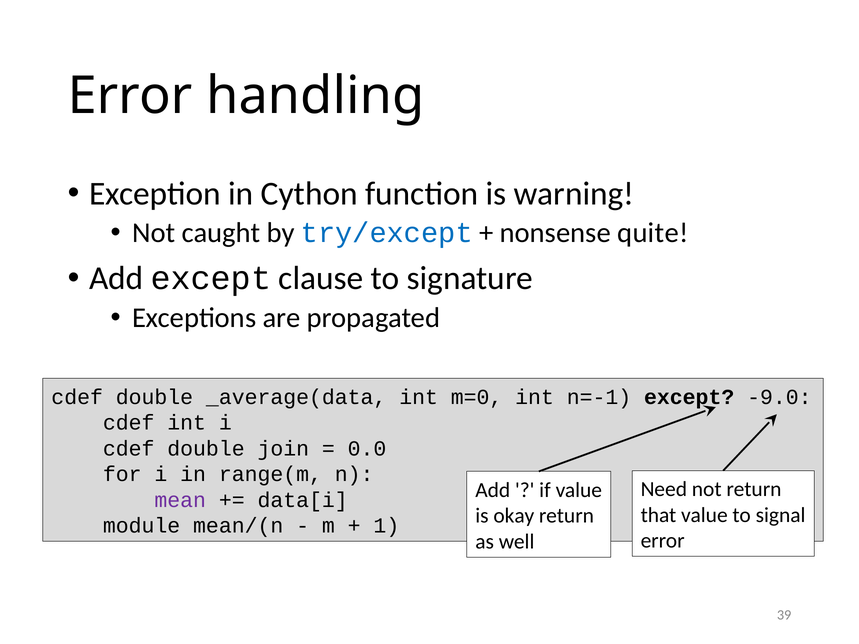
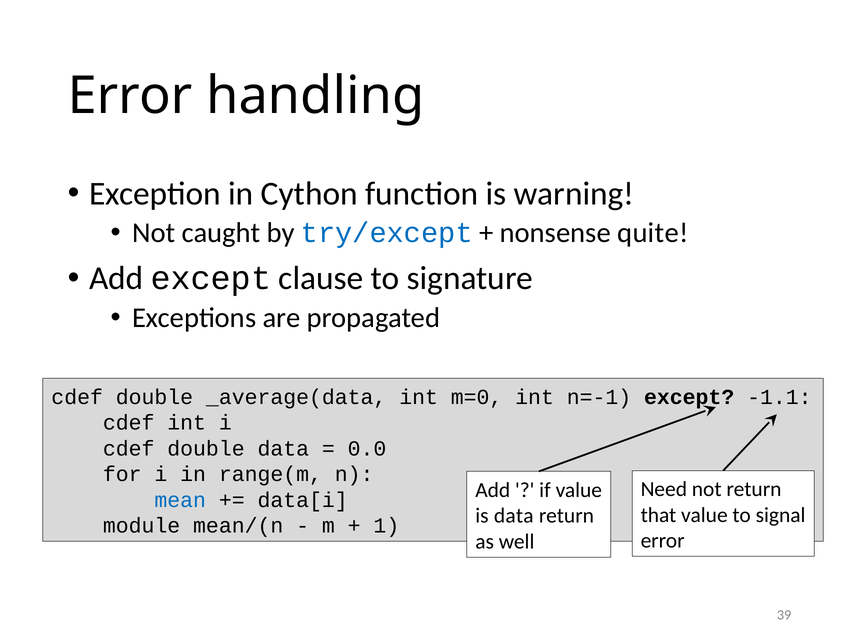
-9.0: -9.0 -> -1.1 (779, 397)
double join: join -> data (283, 449)
mean colour: purple -> blue (180, 500)
is okay: okay -> data (514, 516)
